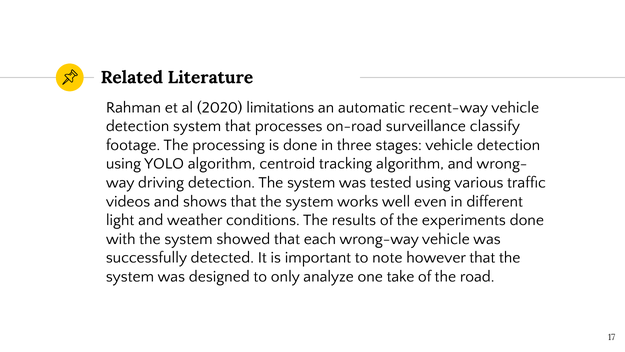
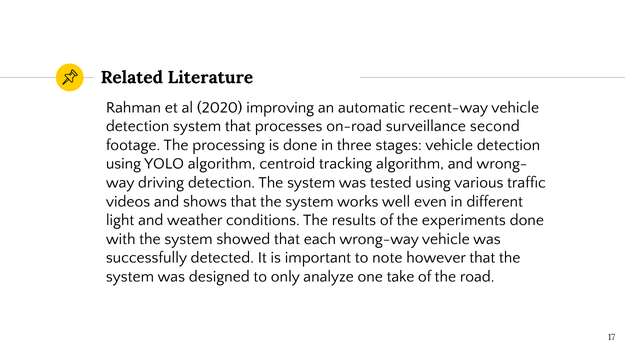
limitations: limitations -> improving (280, 107)
classify: classify -> second (495, 126)
